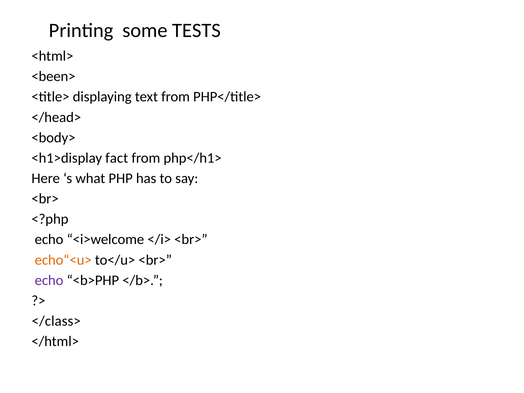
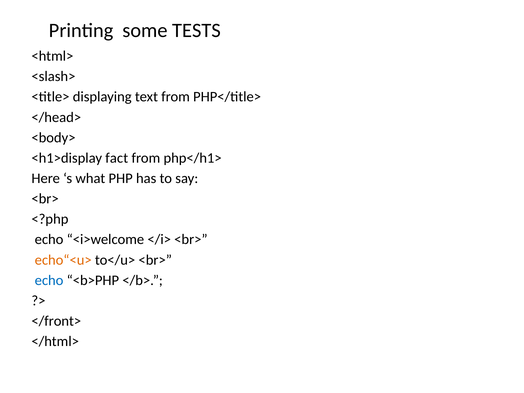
<been>: <been> -> <slash> (53, 76)
echo colour: purple -> blue (49, 280)
</class>: </class> -> </front> (56, 321)
